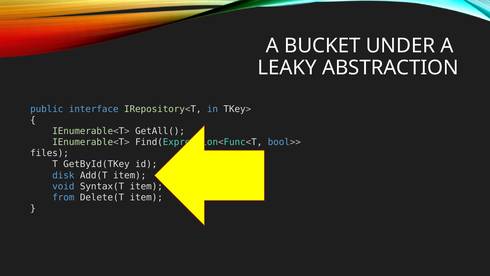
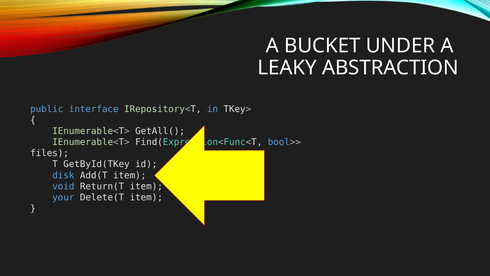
Syntax(T: Syntax(T -> Return(T (102, 186)
from: from -> your (63, 197)
